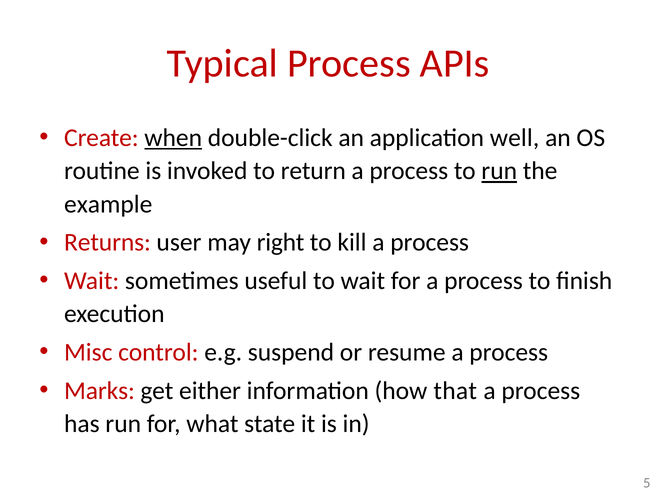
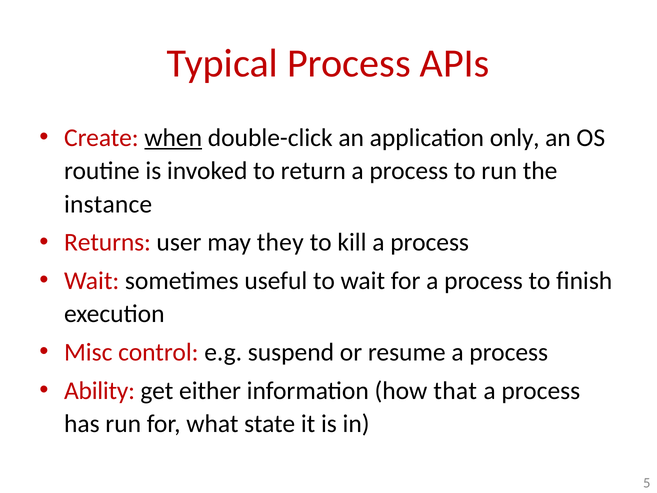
well: well -> only (515, 138)
run underline: present -> none (499, 171)
example: example -> instance (108, 204)
right: right -> they (280, 242)
Marks: Marks -> Ability (100, 391)
